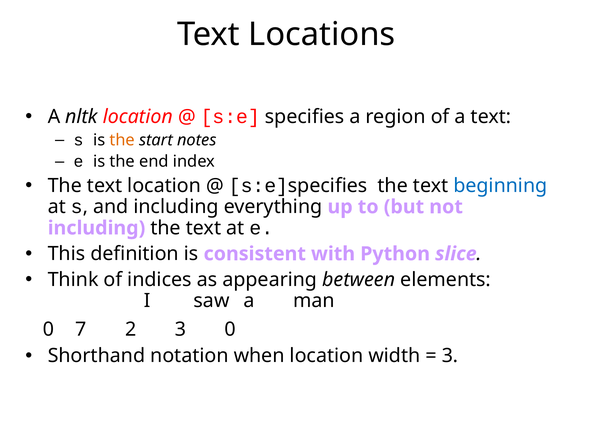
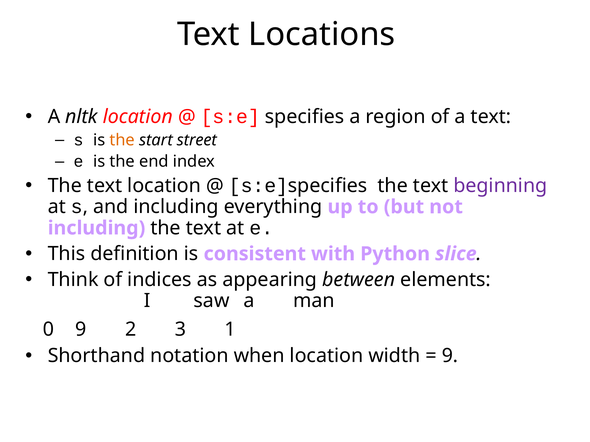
notes: notes -> street (197, 140)
beginning colour: blue -> purple (500, 186)
0 7: 7 -> 9 (81, 330)
3 0: 0 -> 1 (230, 330)
3: 3 -> 9 (450, 356)
